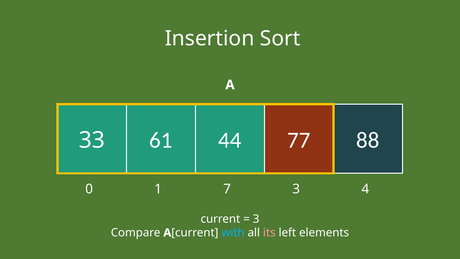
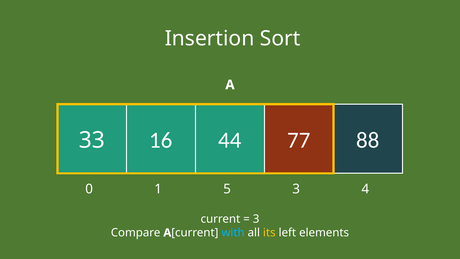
61: 61 -> 16 (161, 140)
7: 7 -> 5 (227, 189)
its colour: pink -> yellow (269, 233)
